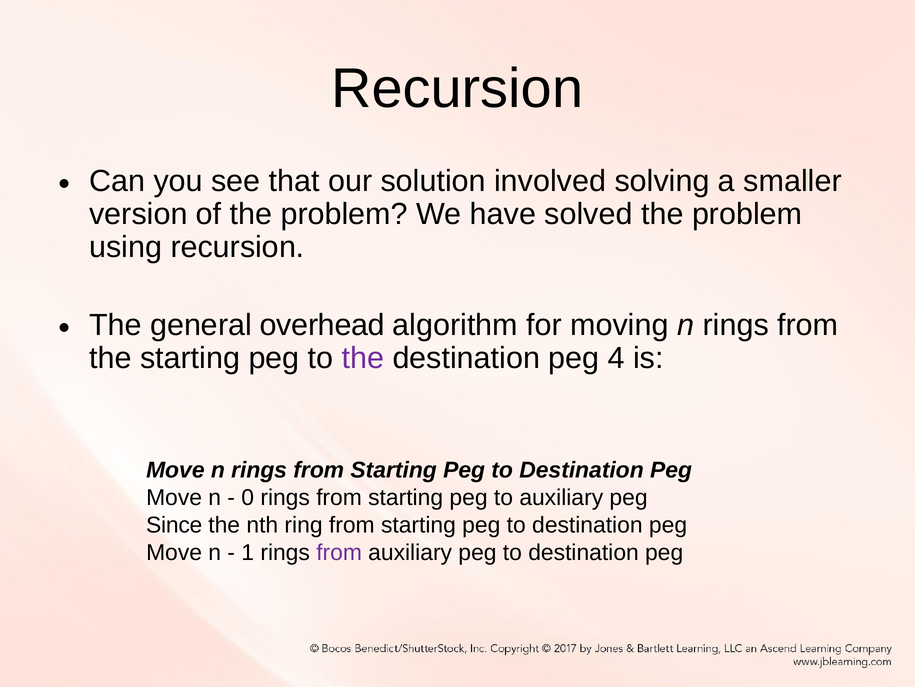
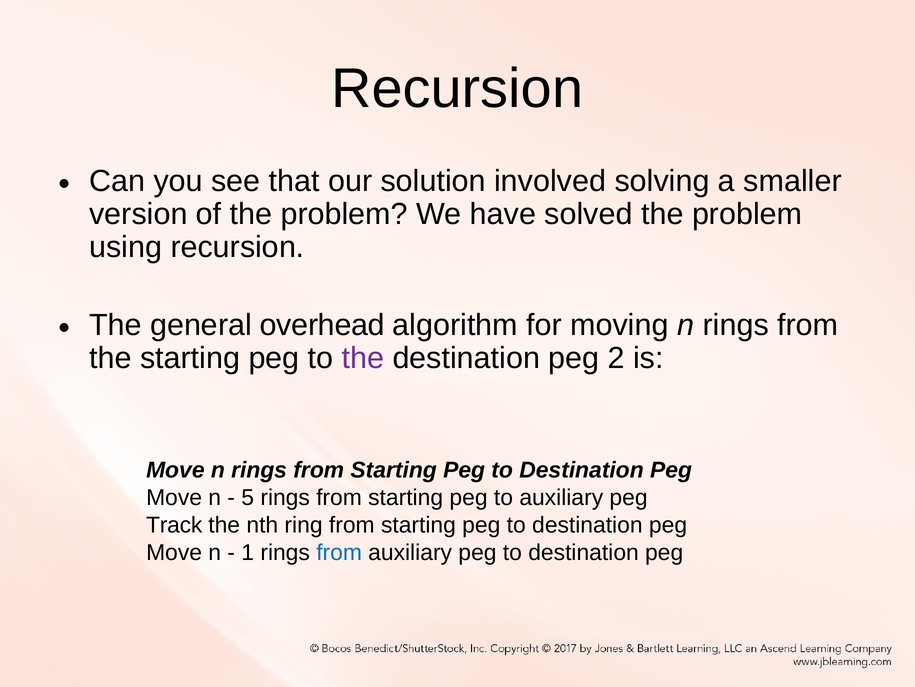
4: 4 -> 2 (616, 358)
0: 0 -> 5 (248, 497)
Since: Since -> Track (174, 525)
from colour: purple -> blue (339, 552)
